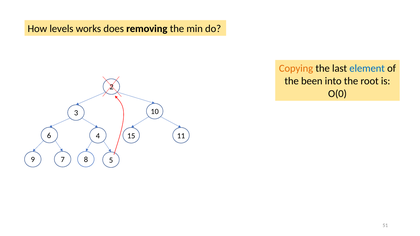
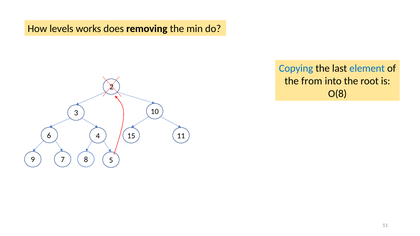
Copying colour: orange -> blue (296, 69)
been: been -> from (312, 81)
O(0: O(0 -> O(8 (337, 94)
